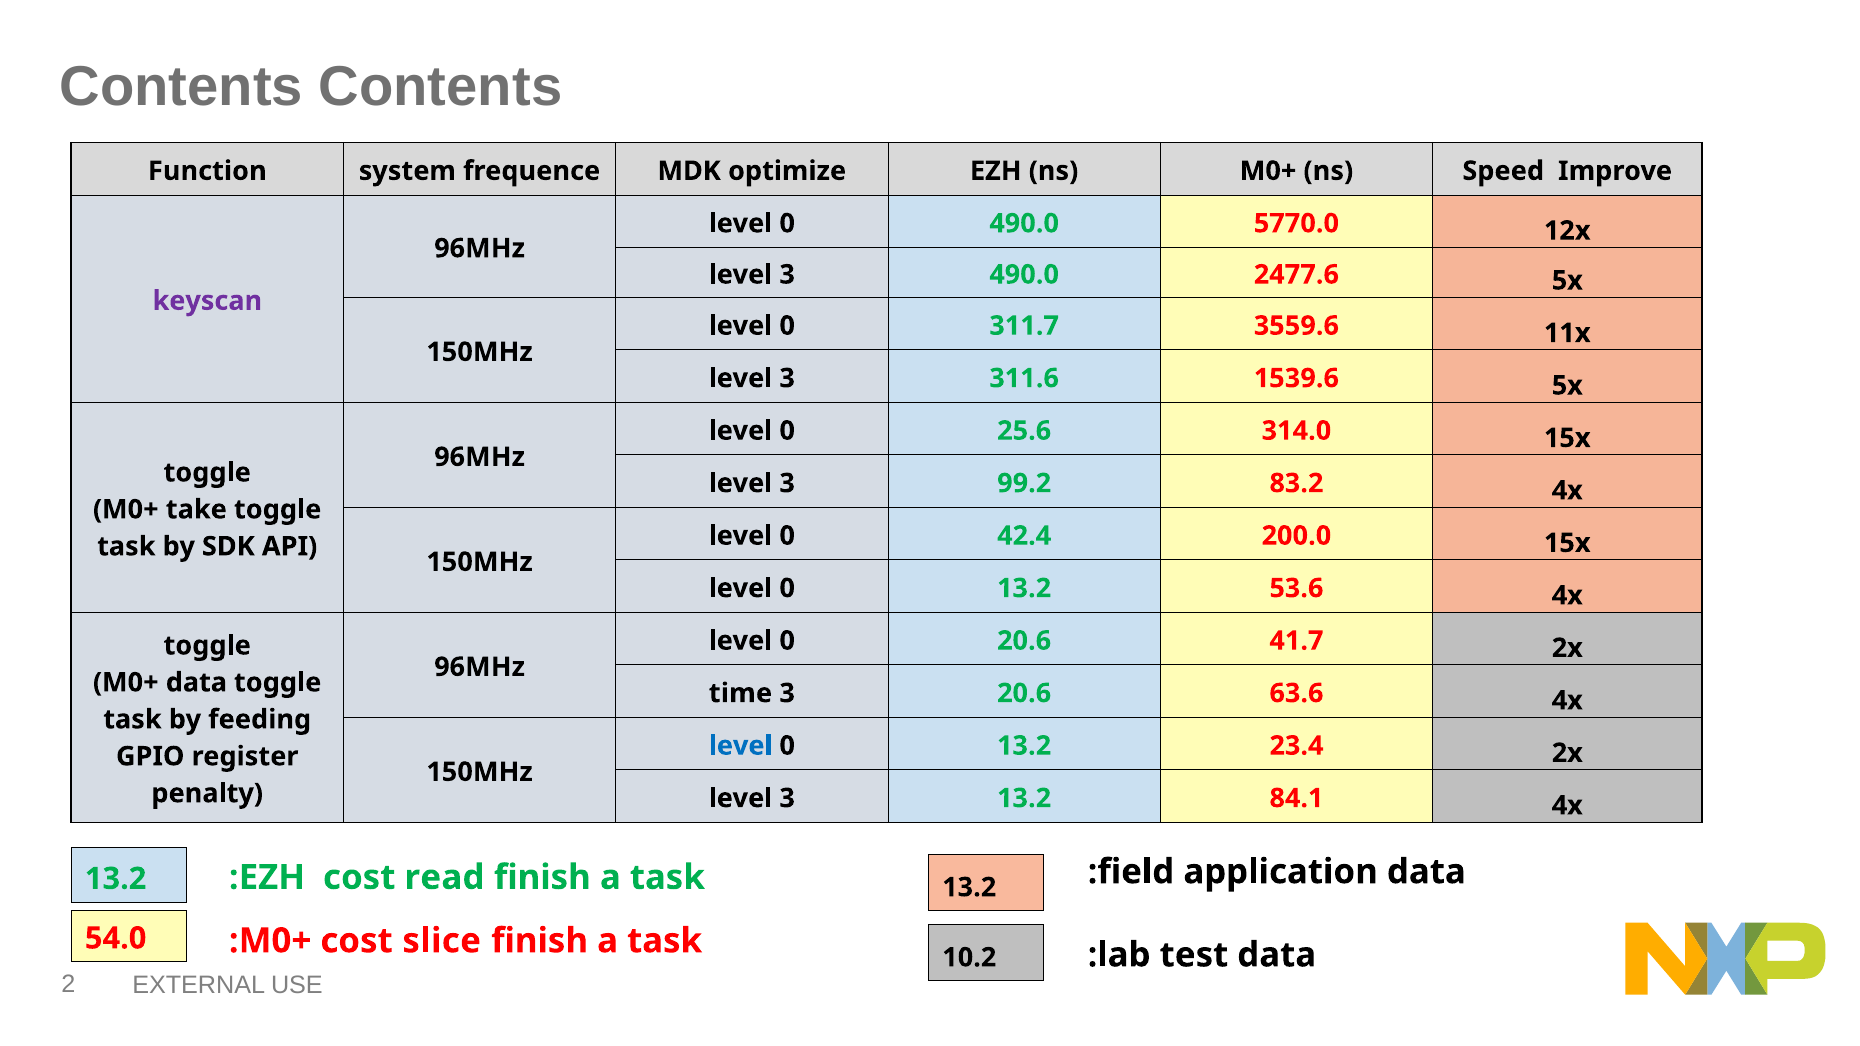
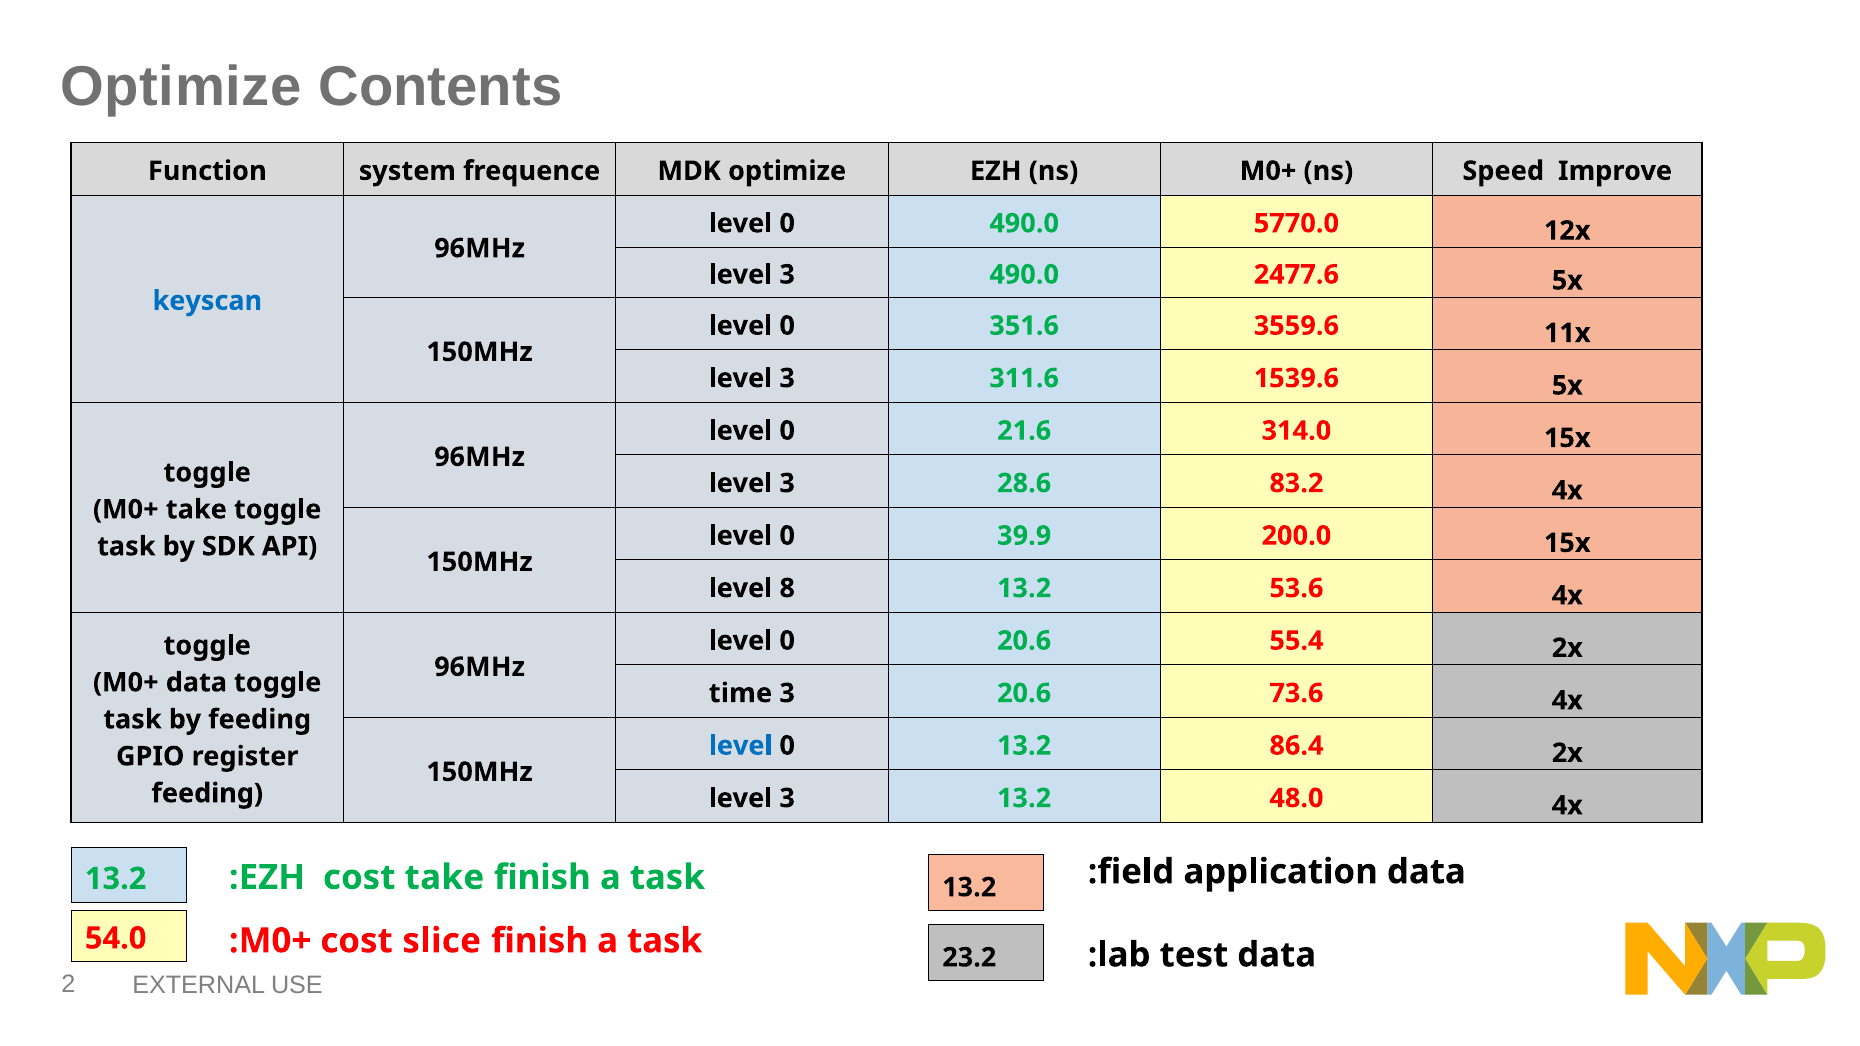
Contents: Contents -> Optimize (181, 87)
keyscan colour: purple -> blue (207, 301)
311.7: 311.7 -> 351.6 (1024, 326)
25.6: 25.6 -> 21.6 (1024, 431)
99.2: 99.2 -> 28.6 (1024, 483)
42.4: 42.4 -> 39.9 (1024, 536)
0: 0 -> 8 (787, 588)
41.7: 41.7 -> 55.4 (1296, 641)
63.6: 63.6 -> 73.6 (1296, 693)
23.4: 23.4 -> 86.4 (1296, 746)
penalty: penalty -> feeding (207, 794)
84.1: 84.1 -> 48.0 (1296, 798)
cost read: read -> take (444, 878)
10.2: 10.2 -> 23.2 (969, 958)
